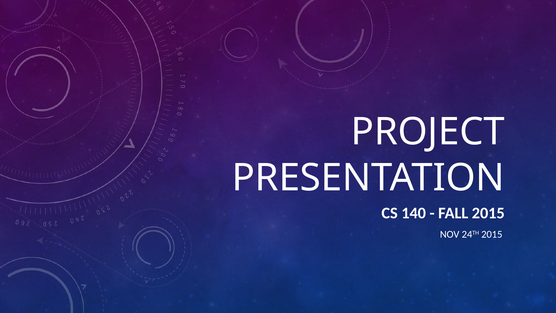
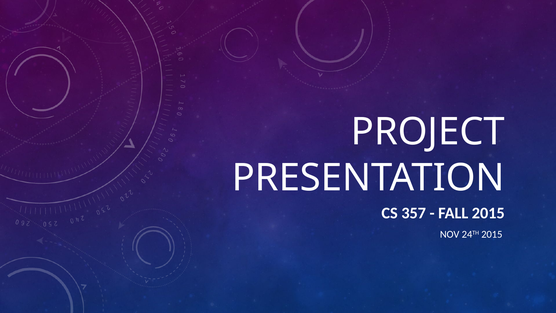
140: 140 -> 357 (414, 213)
